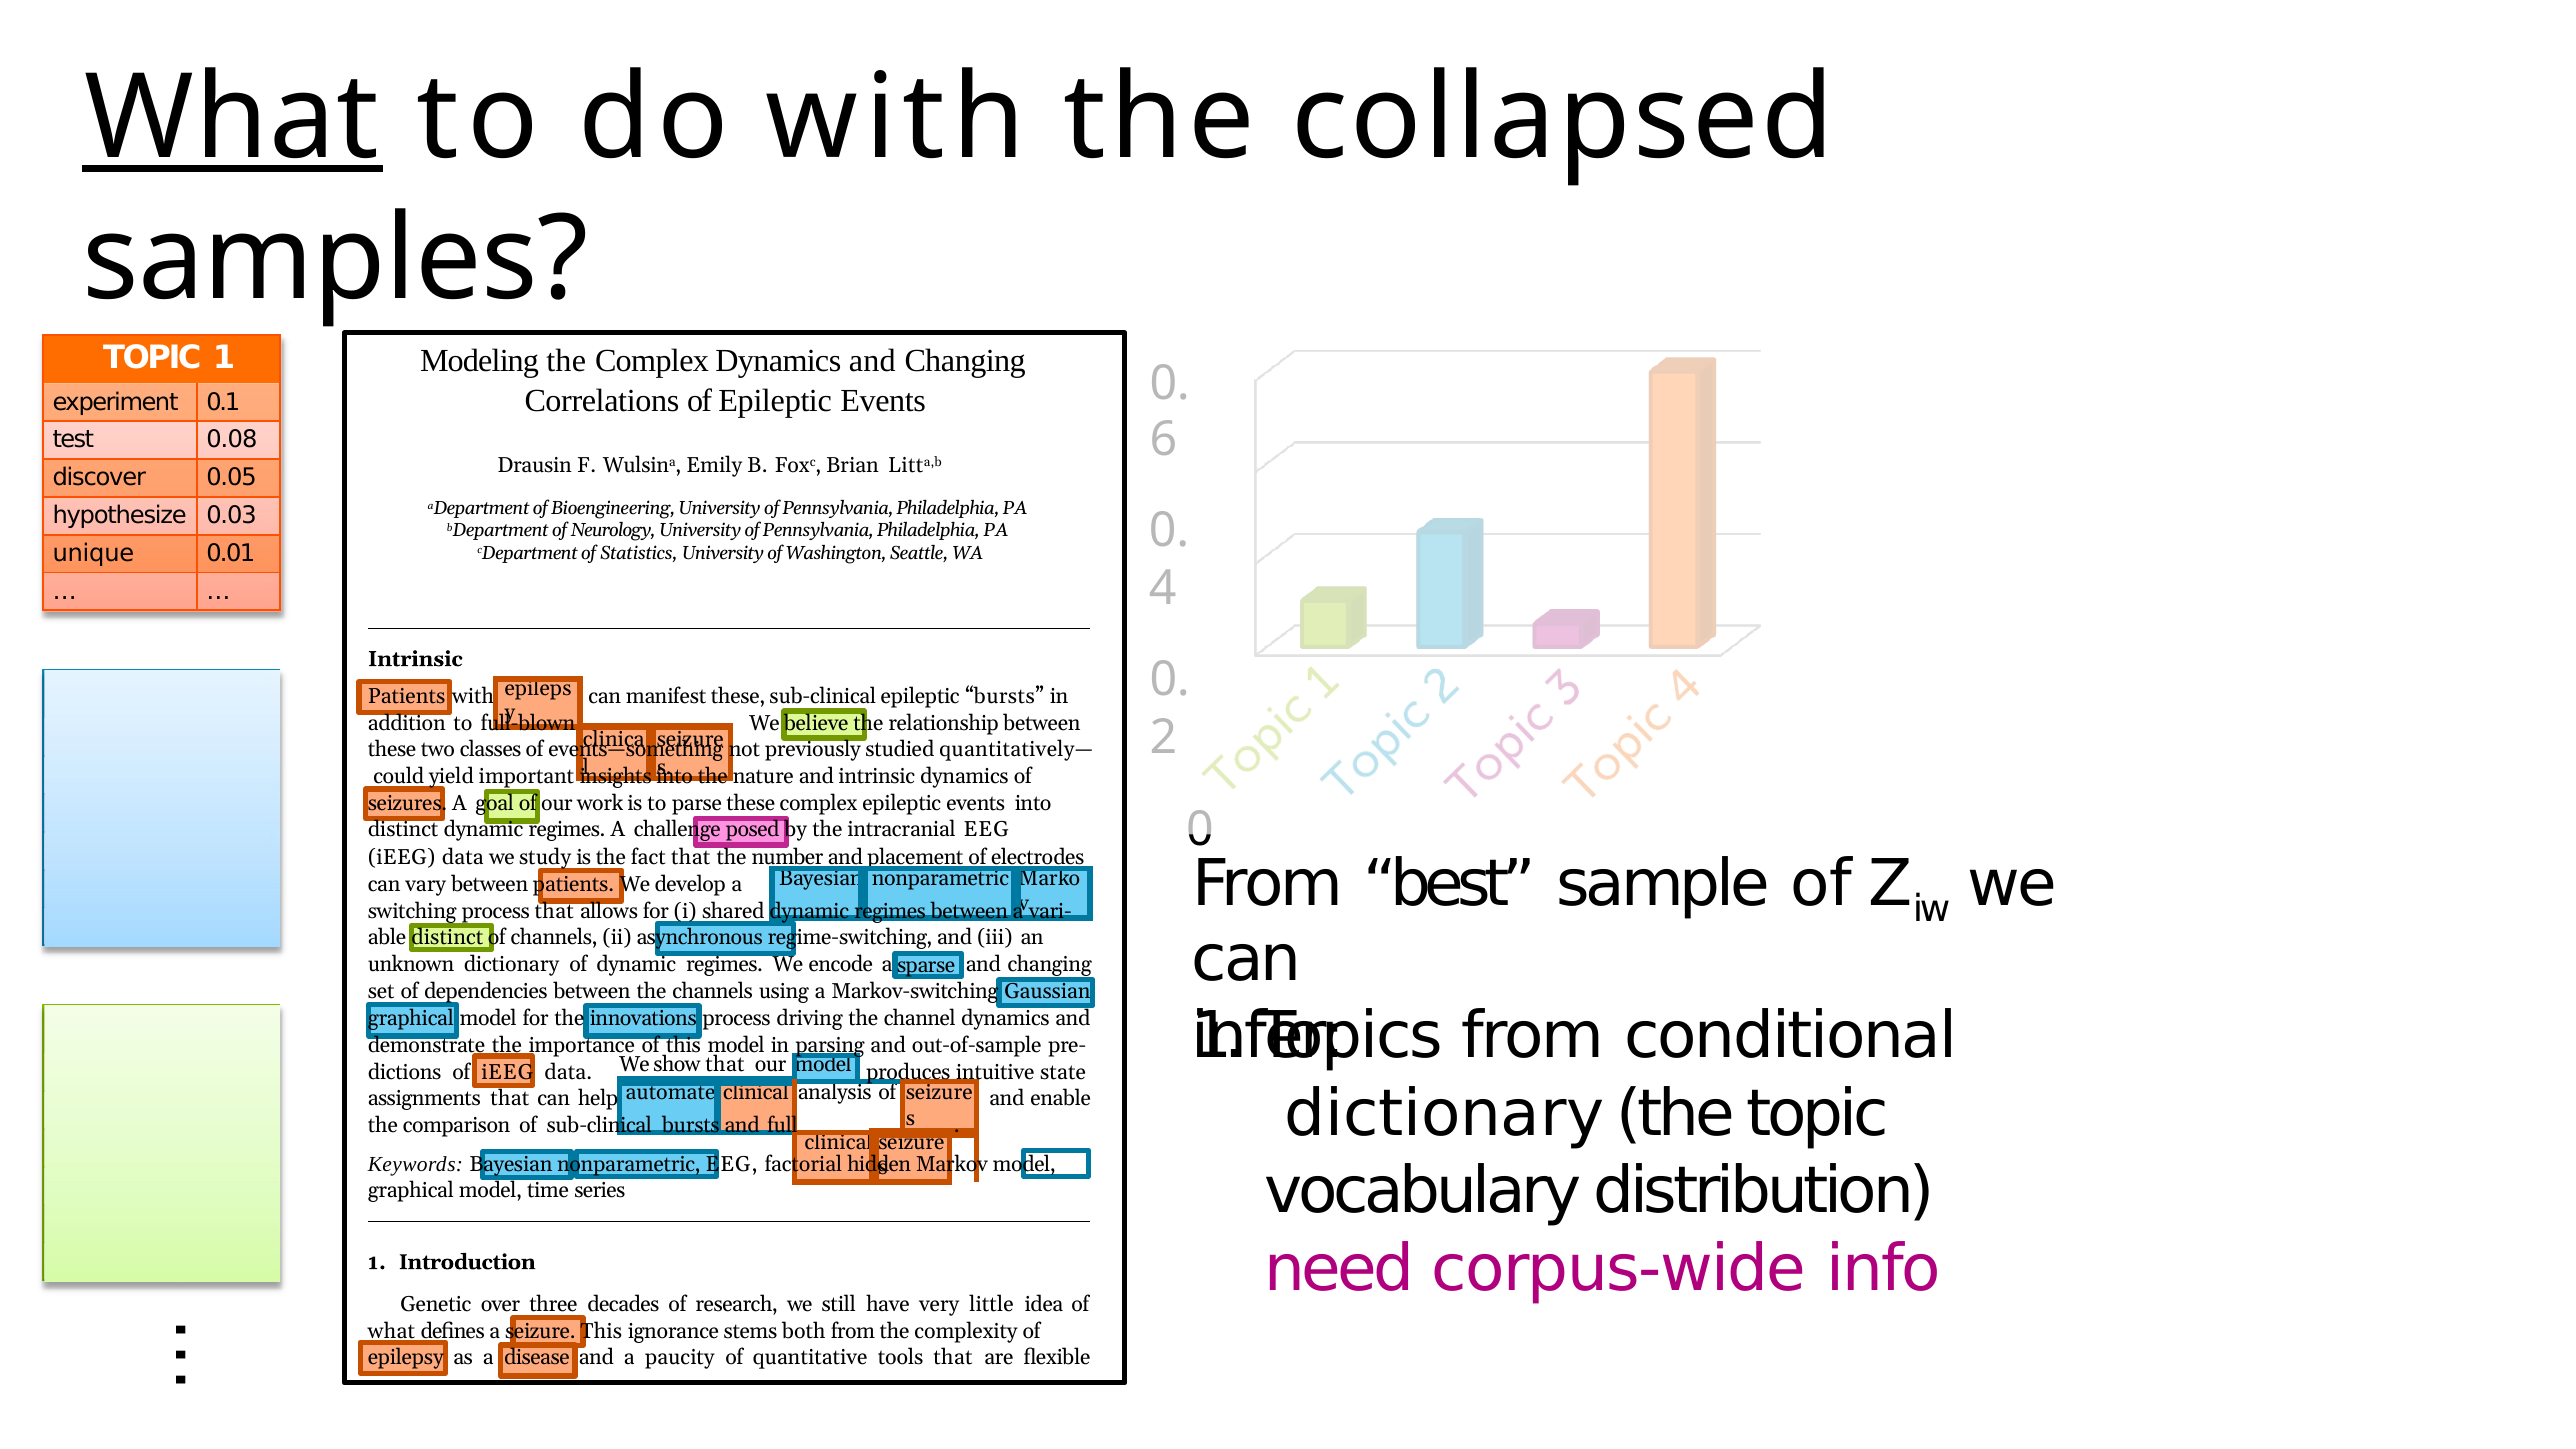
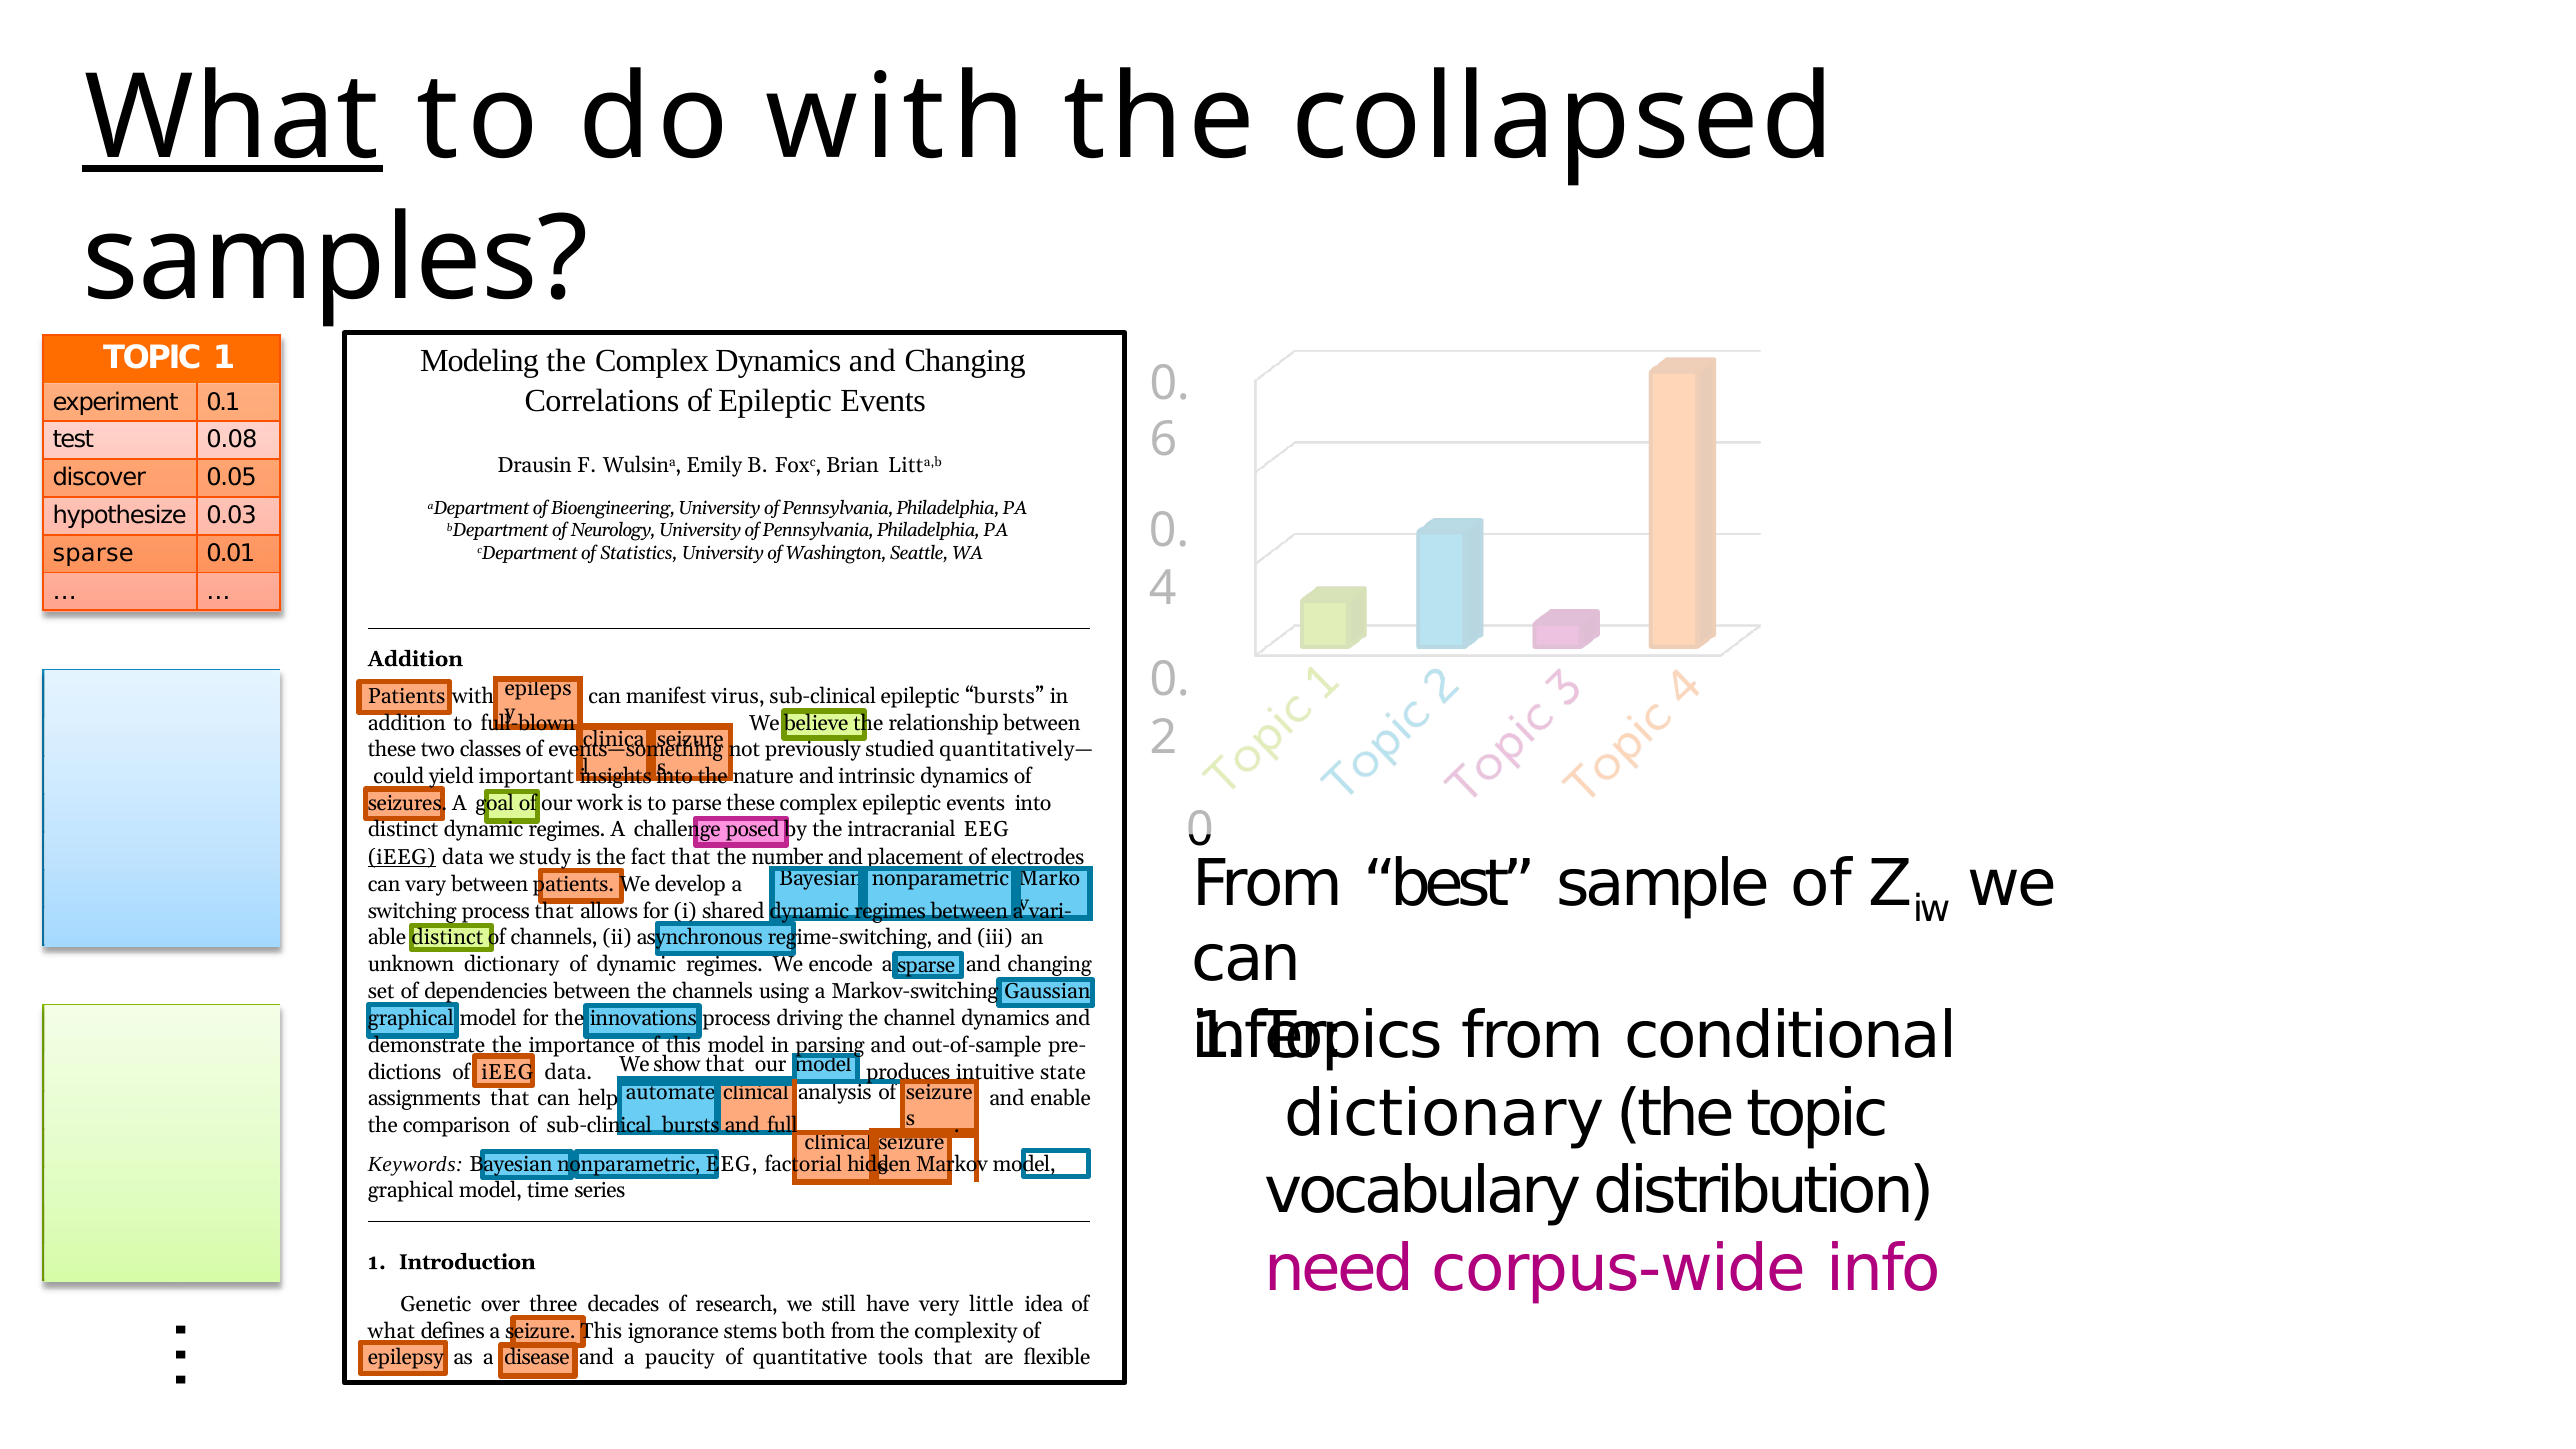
unique: unique -> sparse (93, 553)
Intrinsic: Intrinsic -> Addition (415, 659)
manifest these: these -> virus (738, 696)
iEEG underline: none -> present (402, 857)
